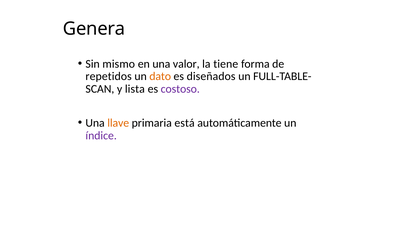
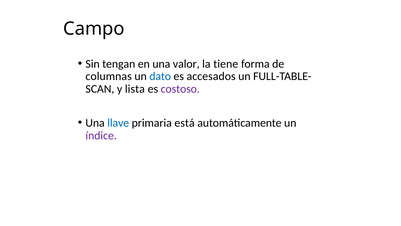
Genera: Genera -> Campo (94, 29)
mismo: mismo -> tengan (119, 64)
repetidos: repetidos -> columnas (109, 76)
dato colour: orange -> blue (160, 76)
diseñados: diseñados -> accesados (211, 76)
llave colour: orange -> blue (118, 123)
